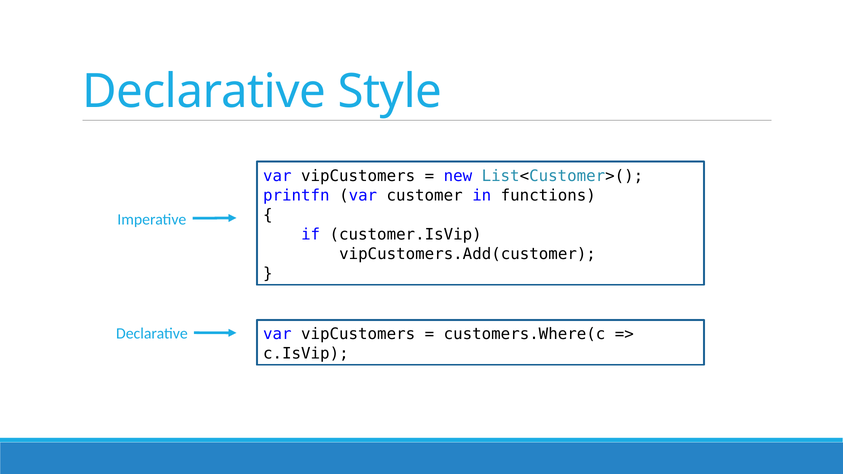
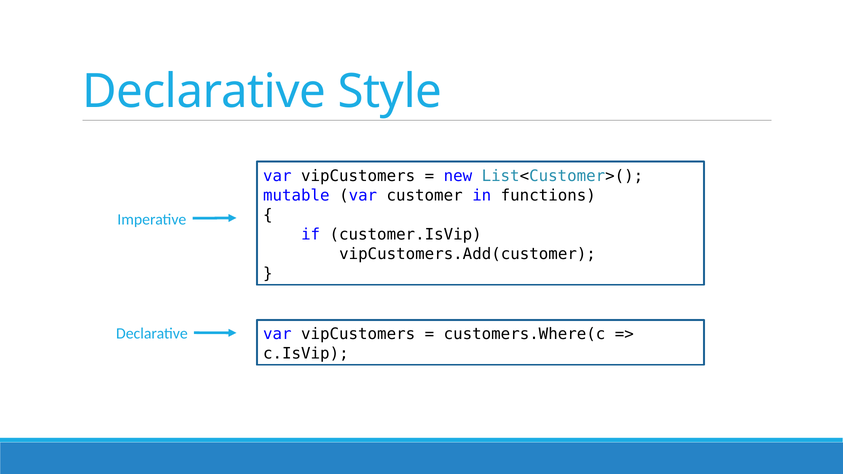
printfn: printfn -> mutable (296, 195)
